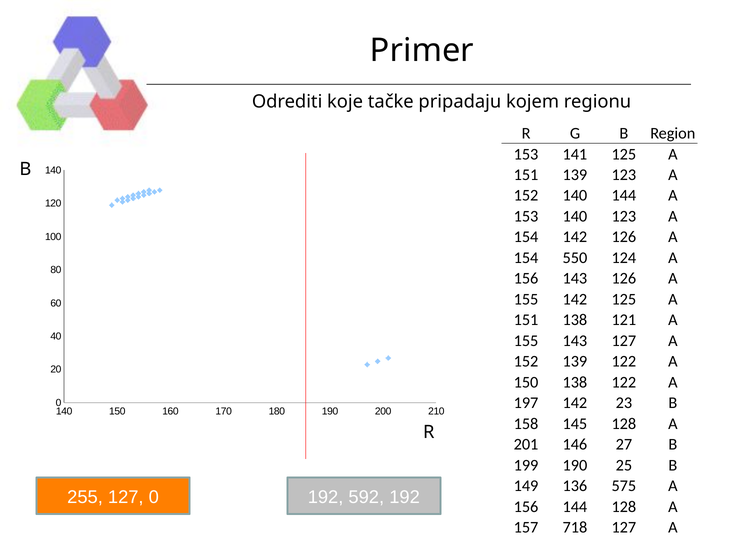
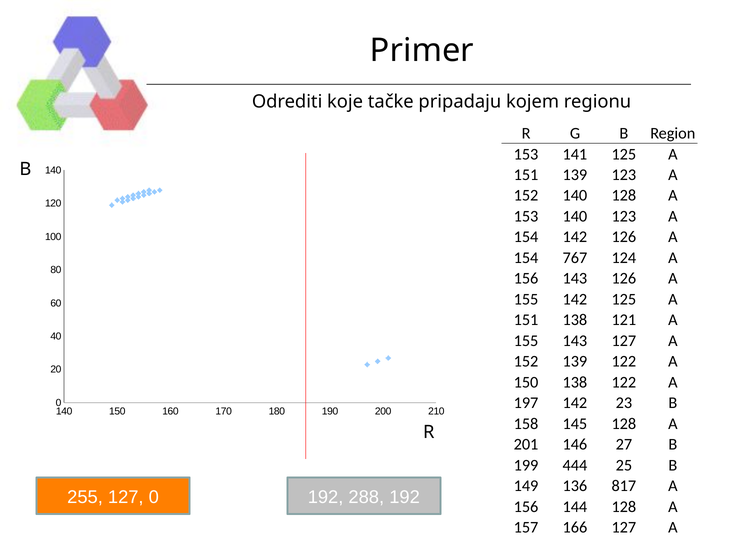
140 144: 144 -> 128 (624, 195)
550: 550 -> 767 (575, 258)
199 190: 190 -> 444 (575, 465)
575: 575 -> 817 (624, 486)
592: 592 -> 288 (366, 497)
718: 718 -> 166 (575, 527)
